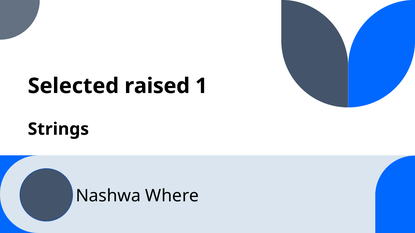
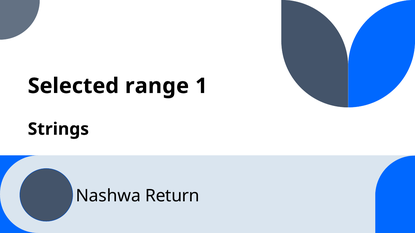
raised: raised -> range (157, 86)
Where: Where -> Return (172, 196)
